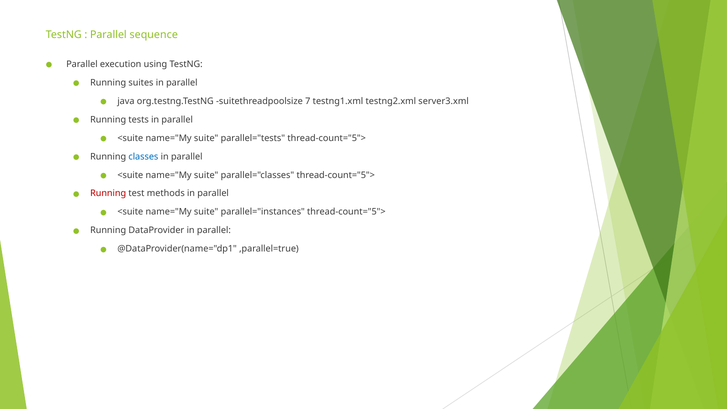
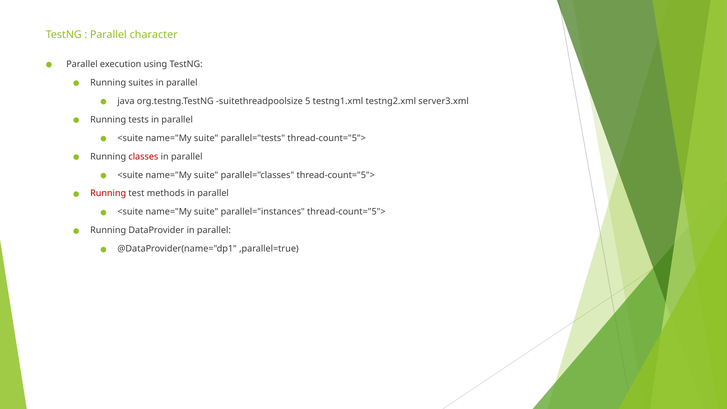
sequence: sequence -> character (154, 35)
7: 7 -> 5 (308, 101)
classes colour: blue -> red (143, 156)
